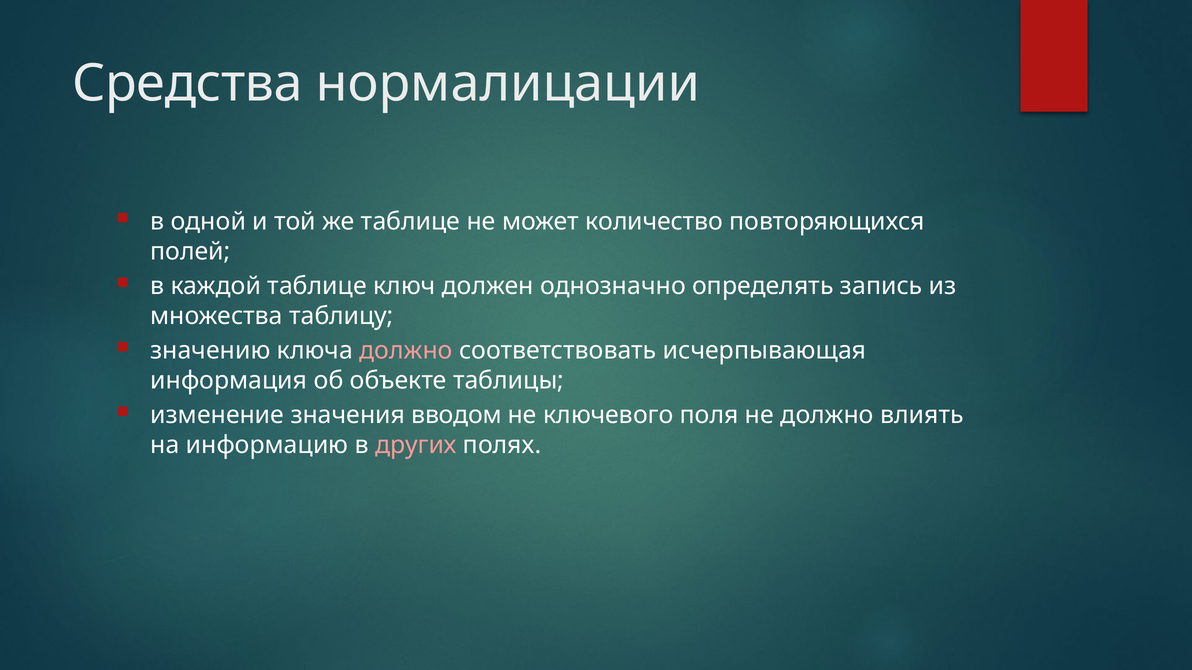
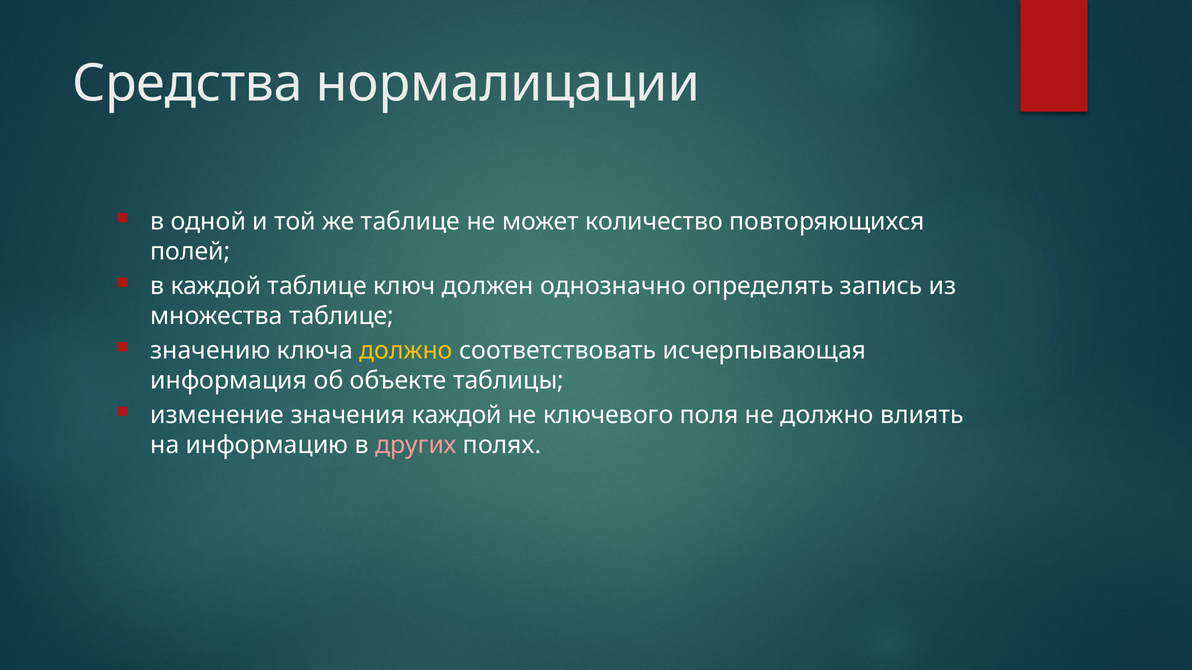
множества таблицу: таблицу -> таблице (341, 316)
должно colour: pink -> yellow (406, 351)
значения вводом: вводом -> каждой (457, 416)
